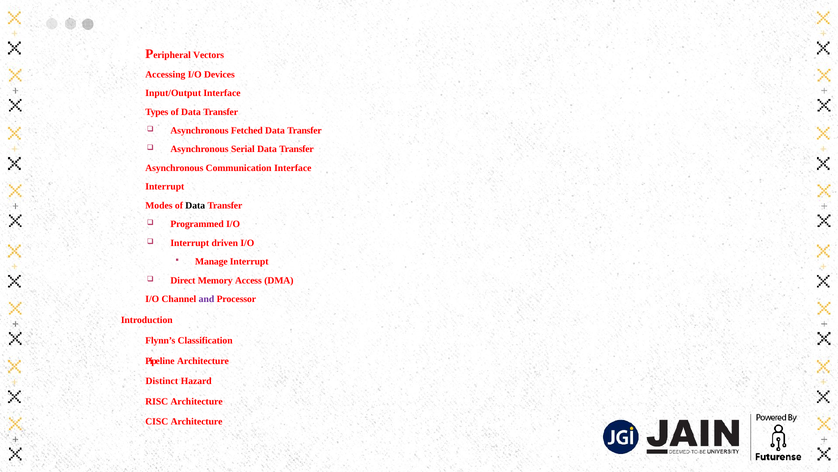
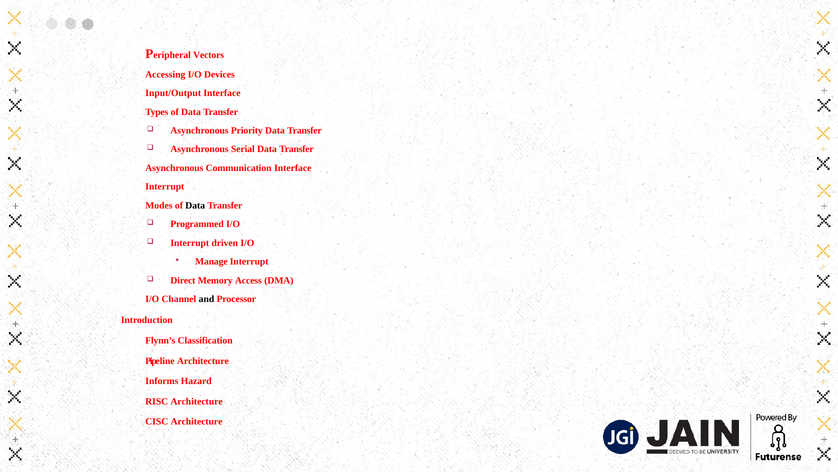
Fetched: Fetched -> Priority (247, 130)
and colour: purple -> black (206, 299)
Distinct: Distinct -> Informs (162, 381)
